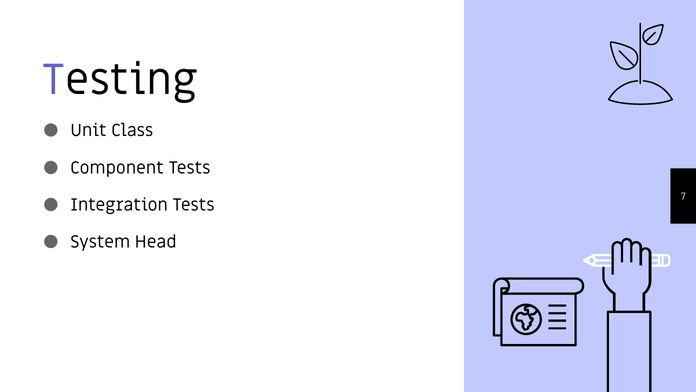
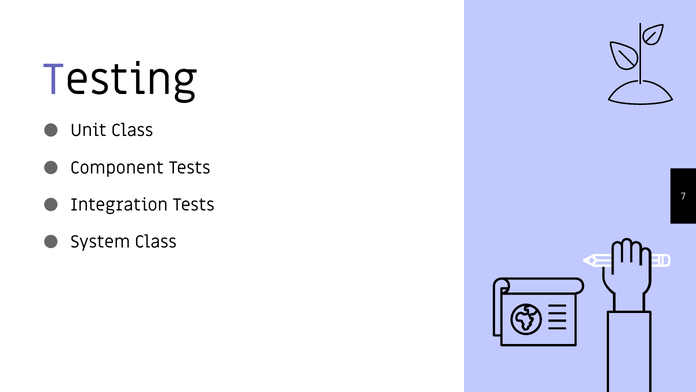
System Head: Head -> Class (156, 242)
